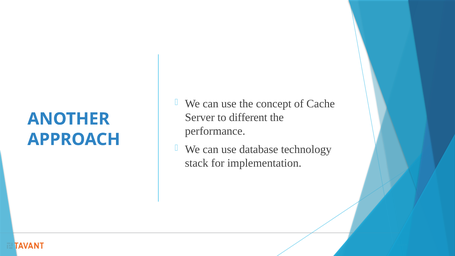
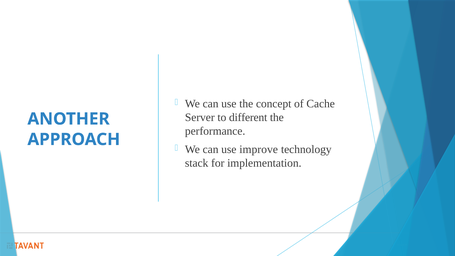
database: database -> improve (259, 149)
